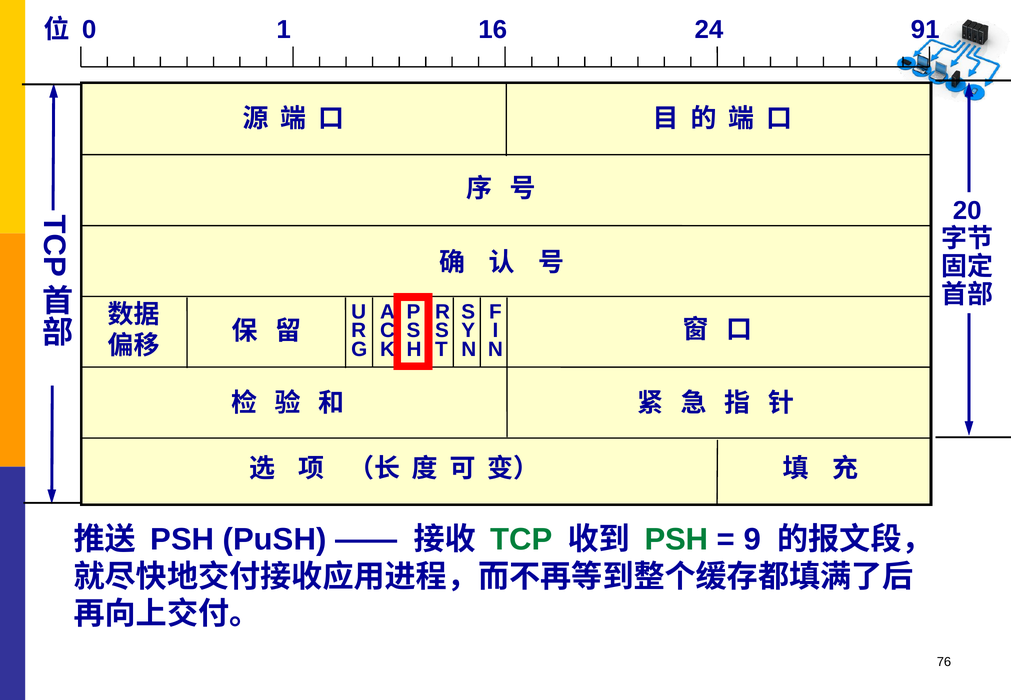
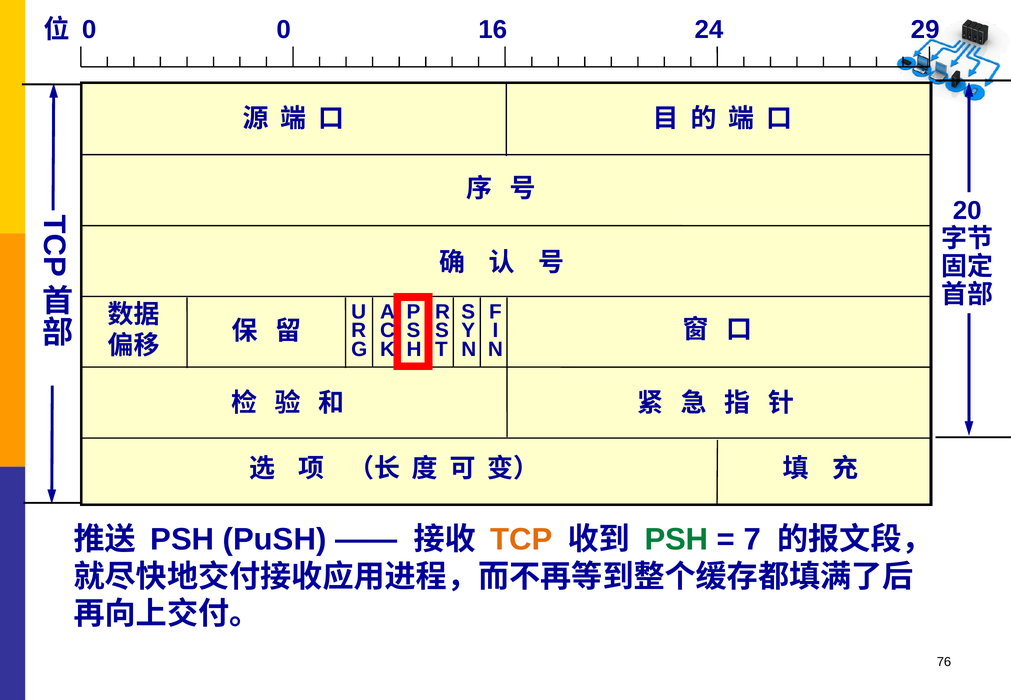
0 1: 1 -> 0 (284, 30)
91: 91 -> 29 (925, 30)
TCP colour: green -> orange (521, 539)
9: 9 -> 7 (752, 539)
